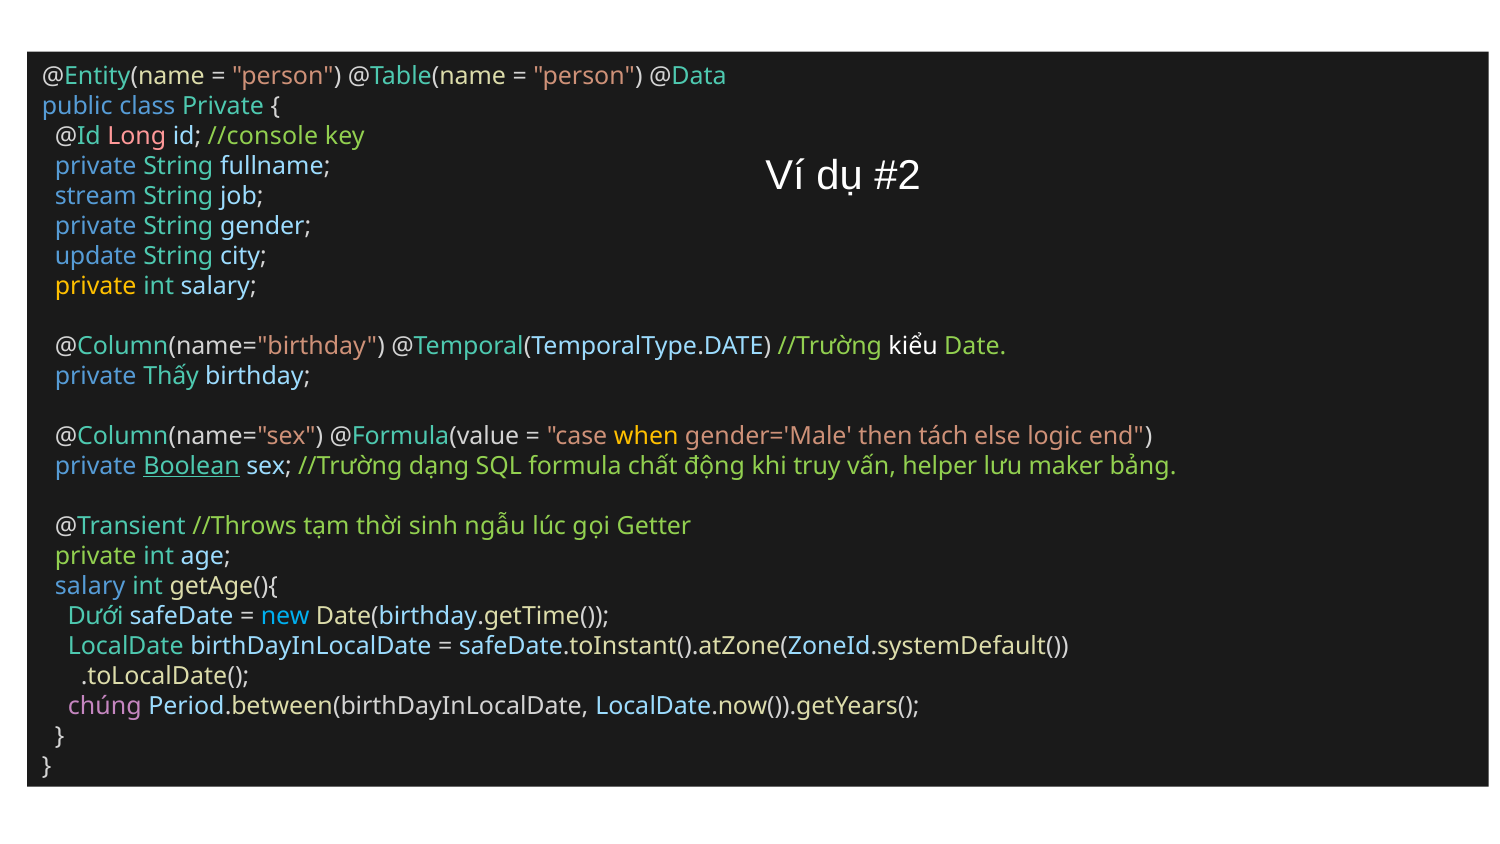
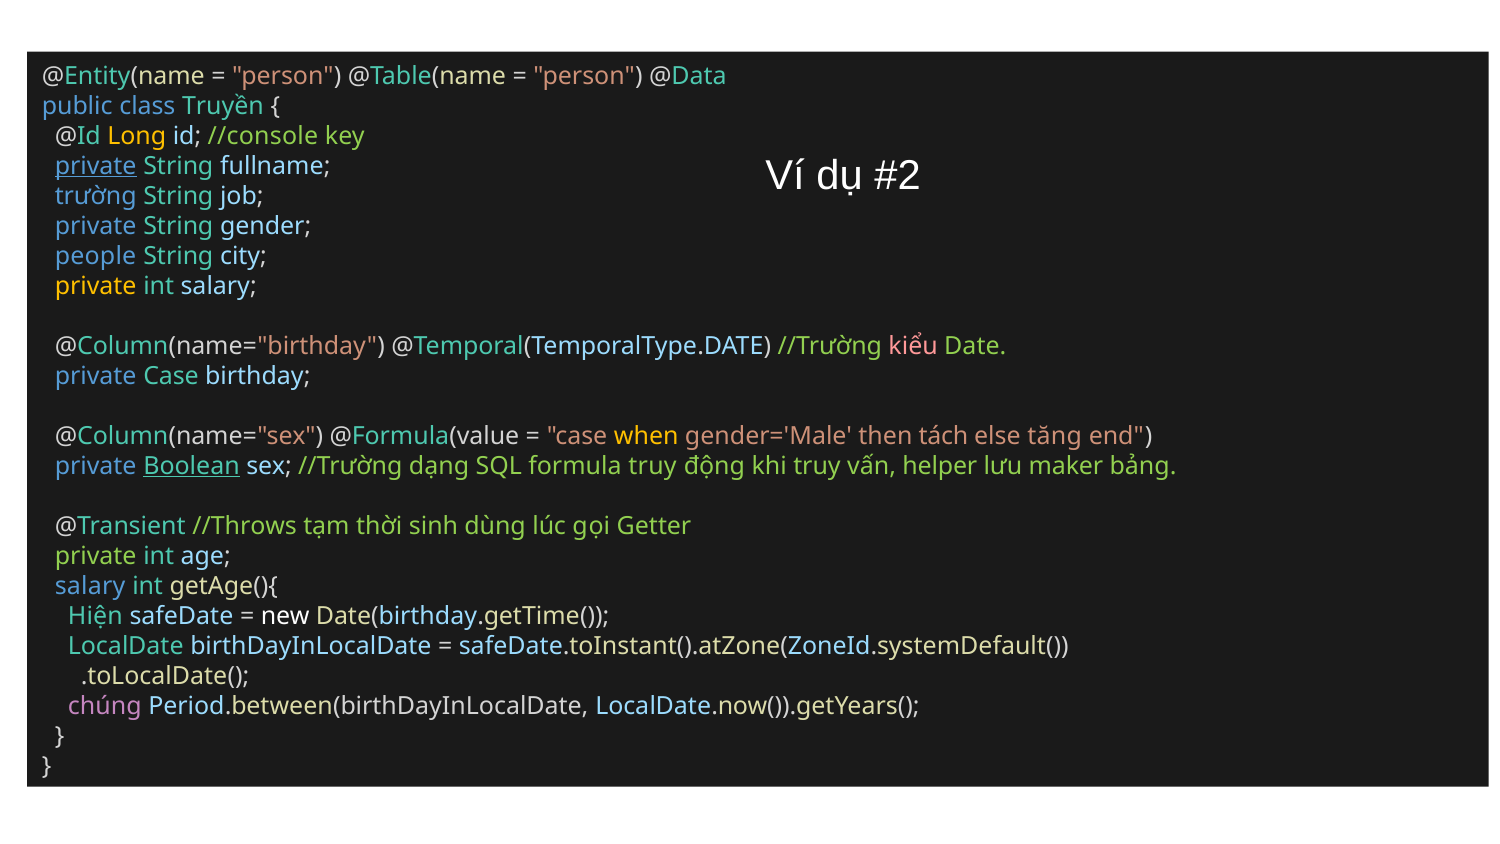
class Private: Private -> Truyền (223, 106)
Long colour: pink -> yellow (137, 136)
private underline: none -> present (96, 166)
stream: stream -> trường (96, 196)
update: update -> people (96, 256)
kiểu colour: white -> pink (913, 346)
private Thấy: Thấy -> Case (171, 376)
logic: logic -> tăng (1055, 436)
formula chất: chất -> truy (653, 466)
ngẫu: ngẫu -> dùng (495, 526)
Dưới: Dưới -> Hiện (95, 616)
new colour: light blue -> white (285, 616)
